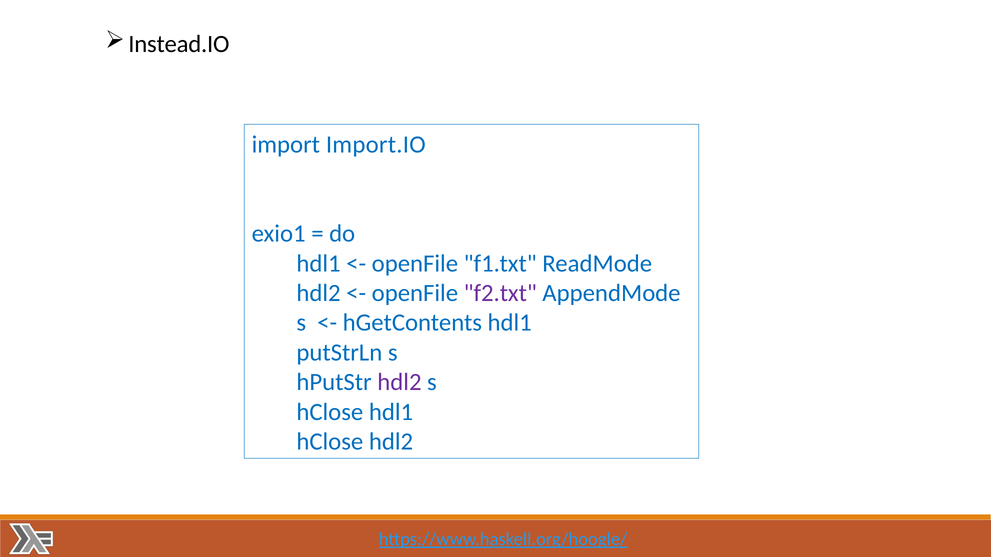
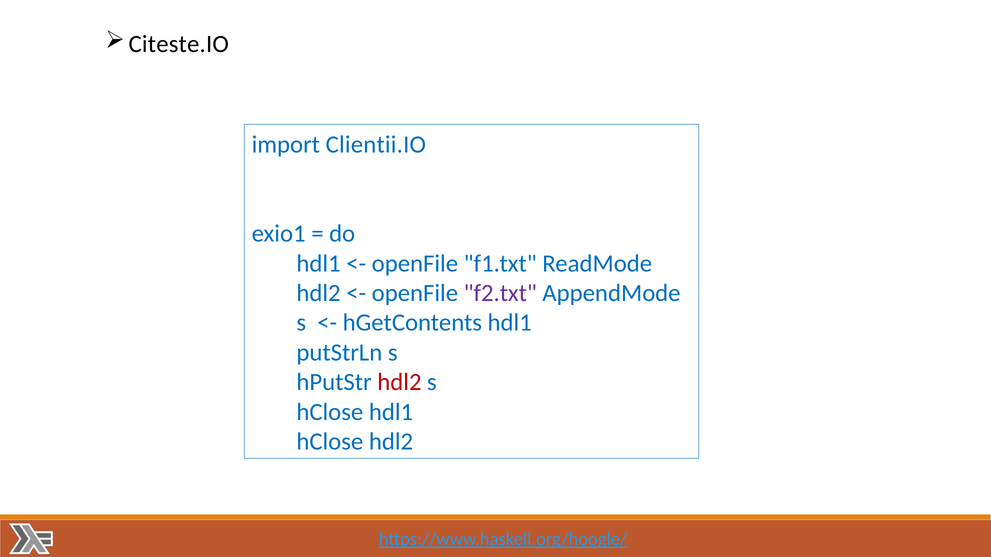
Instead.IO: Instead.IO -> Citeste.IO (179, 44)
Import.IO: Import.IO -> Clientii.IO (376, 145)
hdl2 colour: purple -> red (399, 382)
